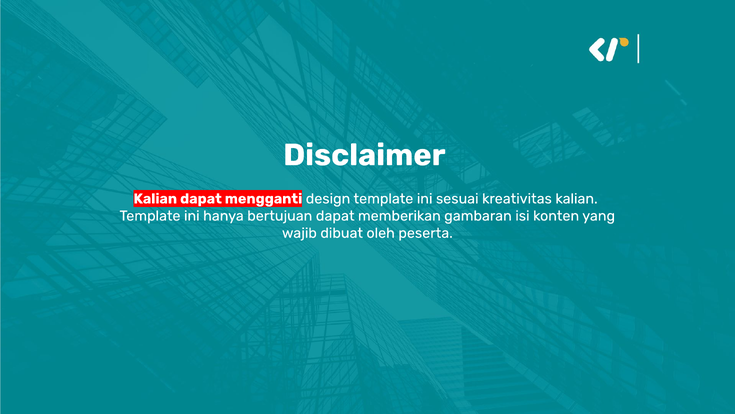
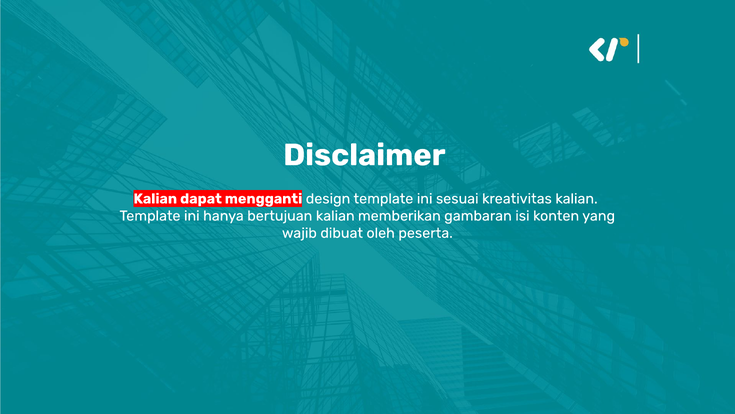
bertujuan dapat: dapat -> kalian (335, 216)
